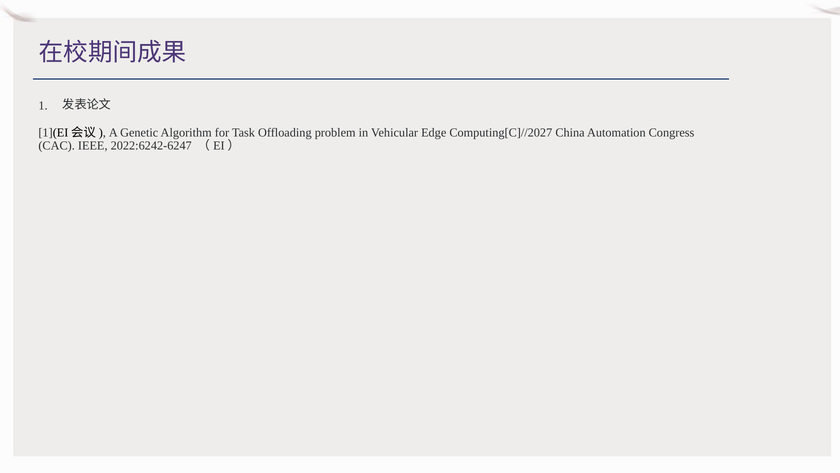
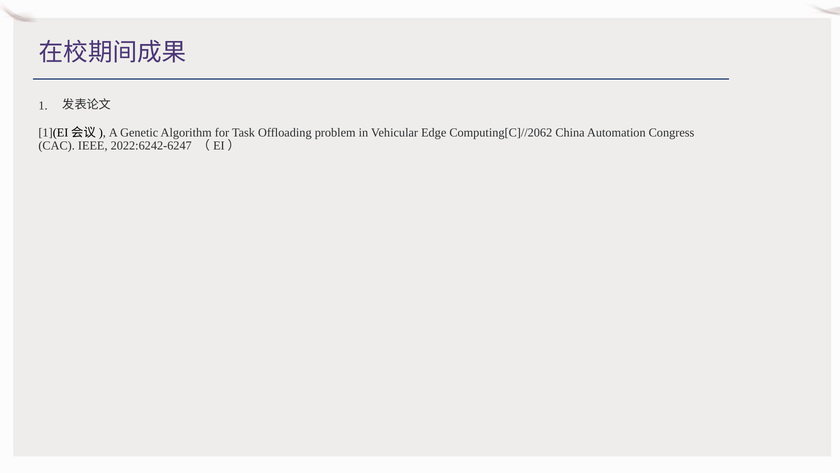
Computing[C]//2027: Computing[C]//2027 -> Computing[C]//2062 (501, 133)
